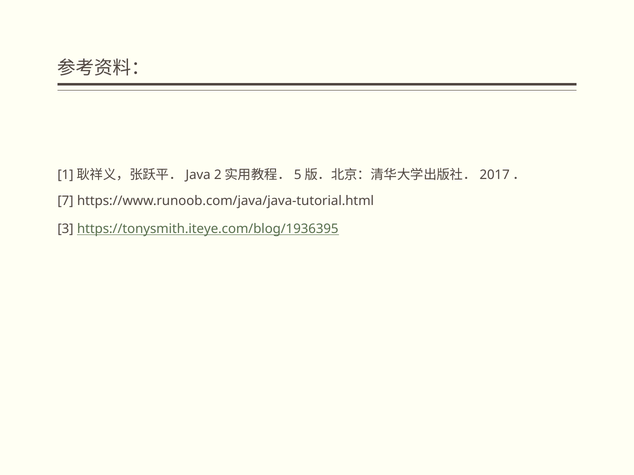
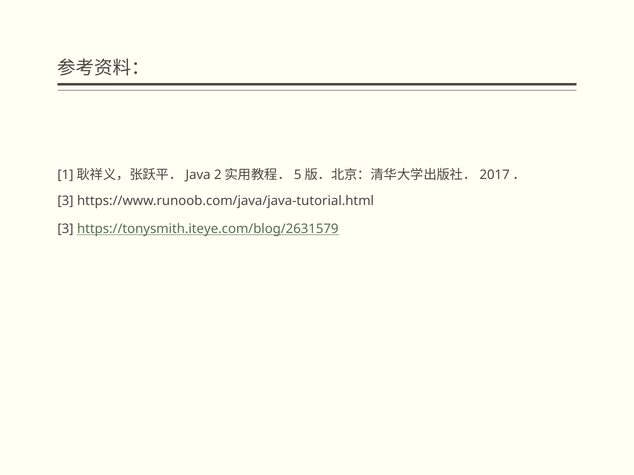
7: 7 -> 3 (65, 201)
https://tonysmith.iteye.com/blog/1936395: https://tonysmith.iteye.com/blog/1936395 -> https://tonysmith.iteye.com/blog/2631579 (208, 229)
